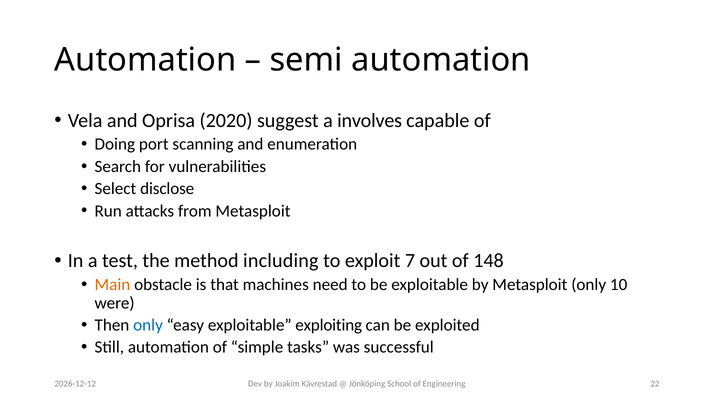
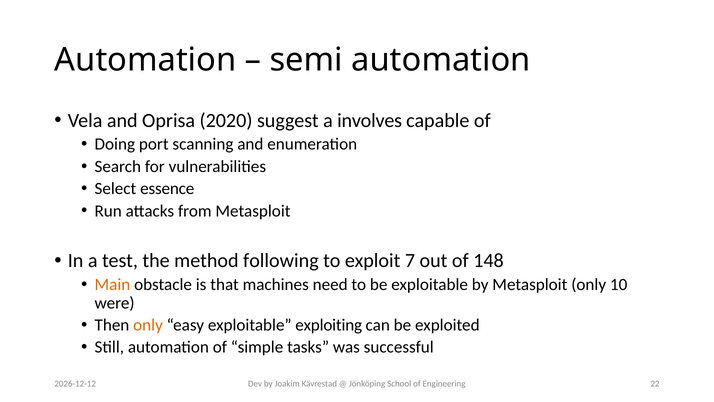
disclose: disclose -> essence (167, 189)
including: including -> following (281, 260)
only colour: blue -> orange (148, 325)
